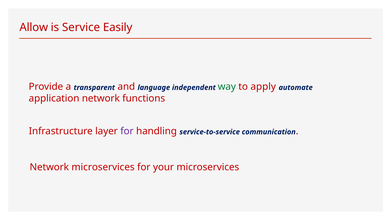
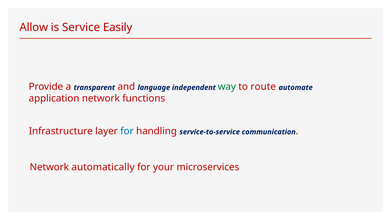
apply: apply -> route (263, 87)
for colour: purple -> blue (127, 131)
Network microservices: microservices -> automatically (103, 167)
